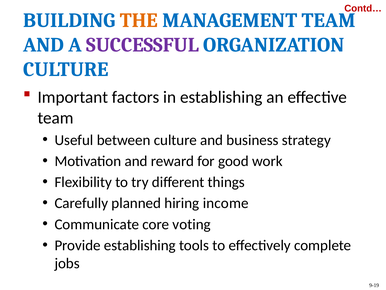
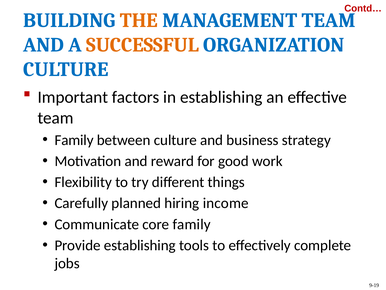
SUCCESSFUL colour: purple -> orange (143, 45)
Useful: Useful -> Family (74, 140)
core voting: voting -> family (192, 224)
